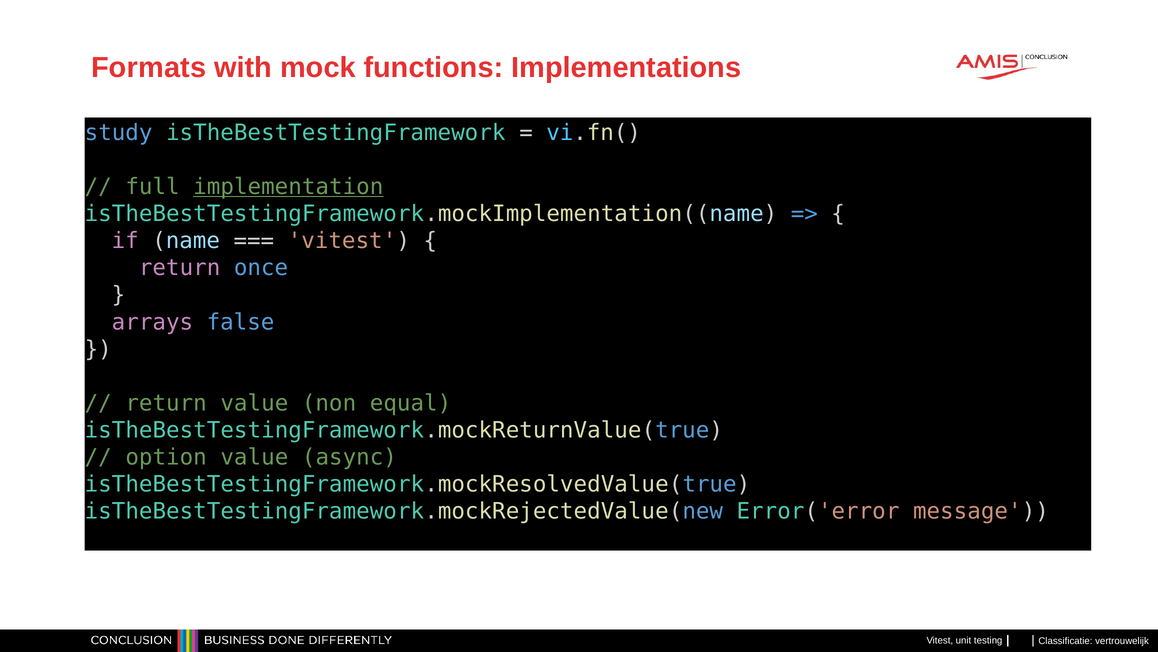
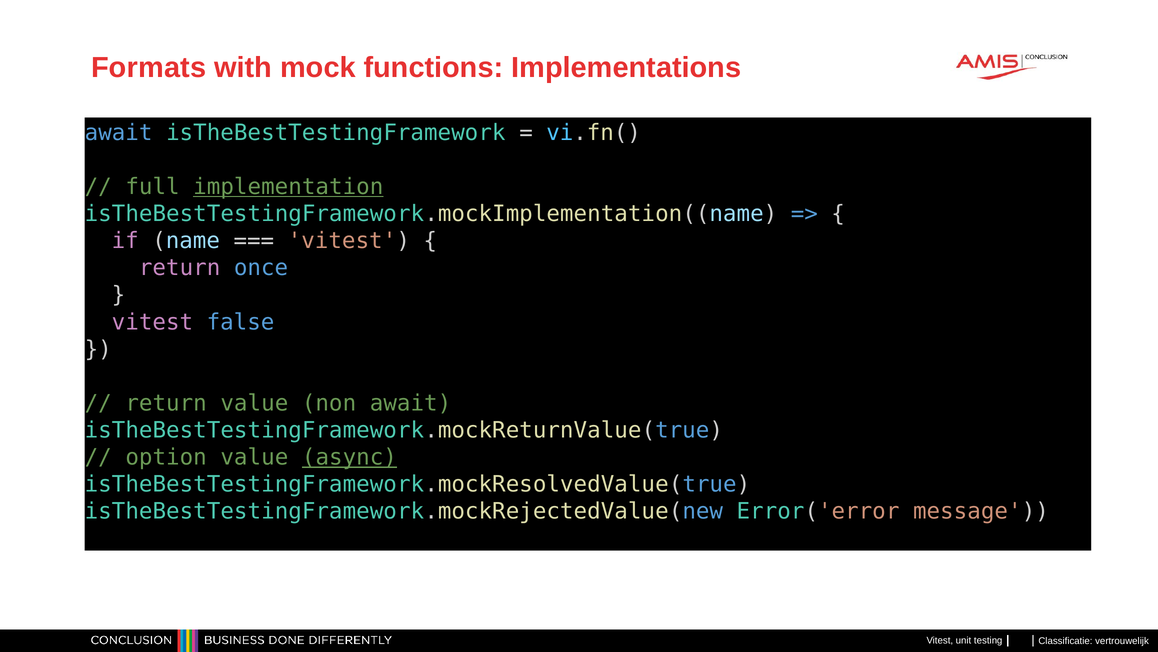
study: study -> await (119, 133)
arrays: arrays -> vitest (152, 322)
non equal: equal -> await (411, 403)
async underline: none -> present (349, 457)
